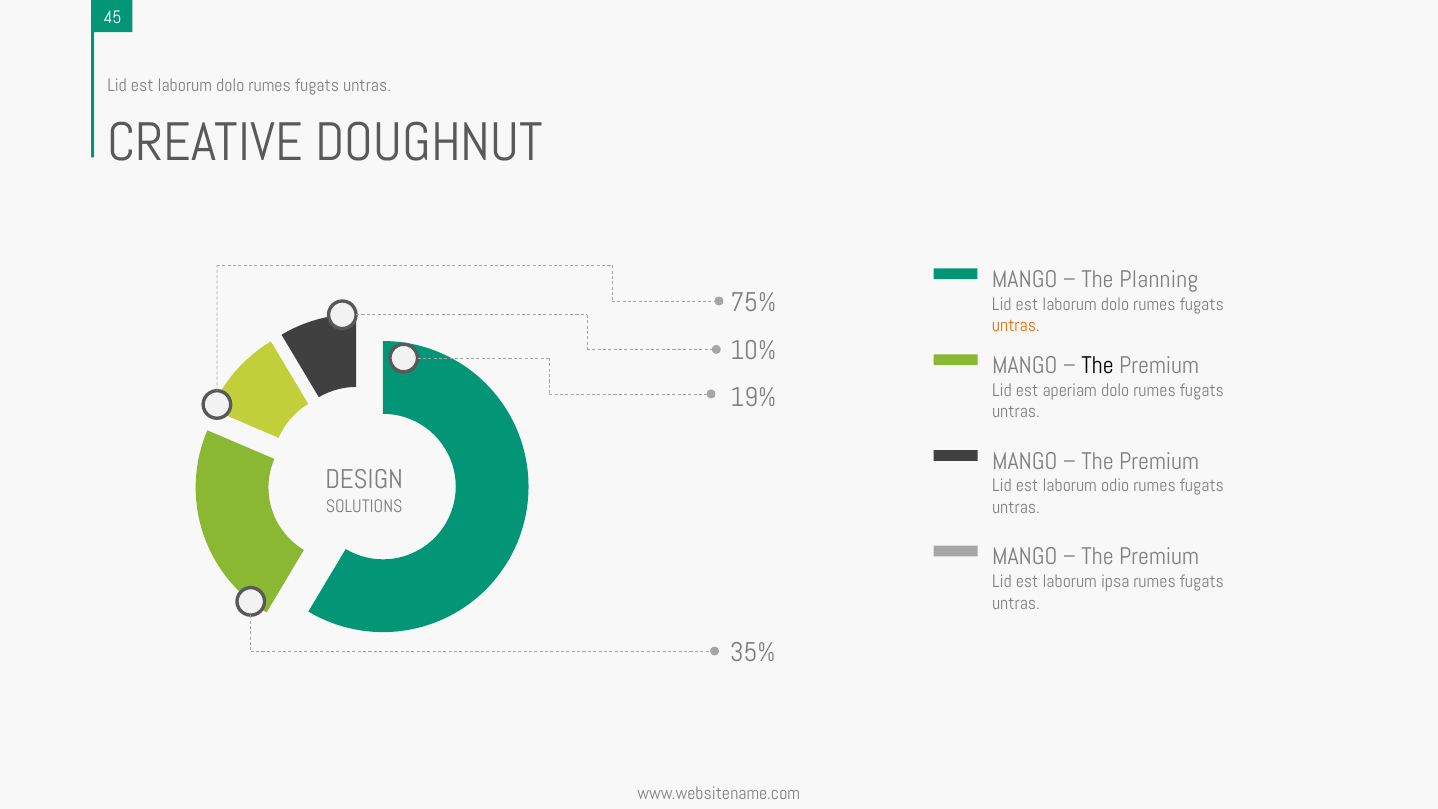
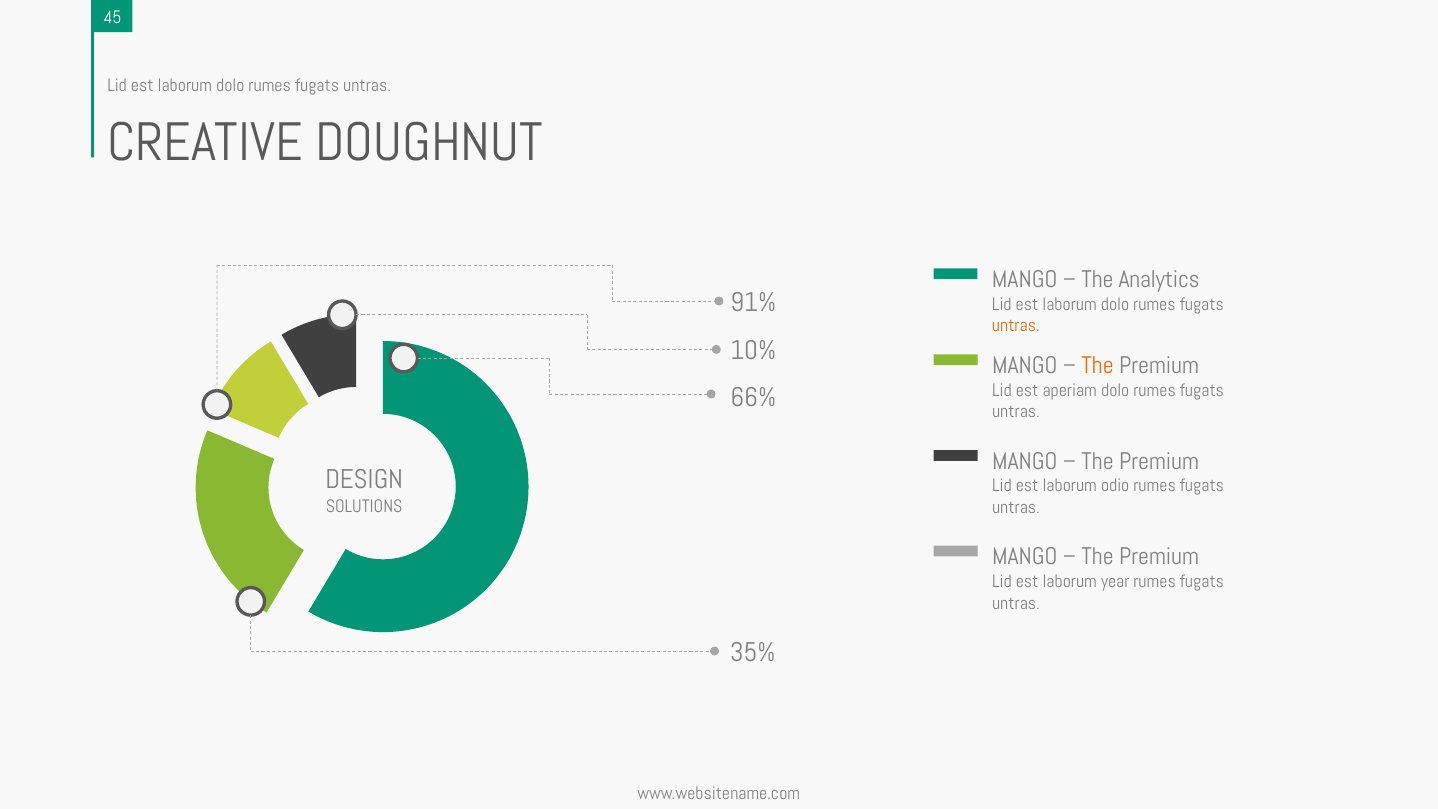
Planning: Planning -> Analytics (1159, 280)
75%: 75% -> 91% (753, 303)
The colour: black -> orange (1098, 366)
19%: 19% -> 66% (753, 398)
ipsa: ipsa -> year (1115, 582)
